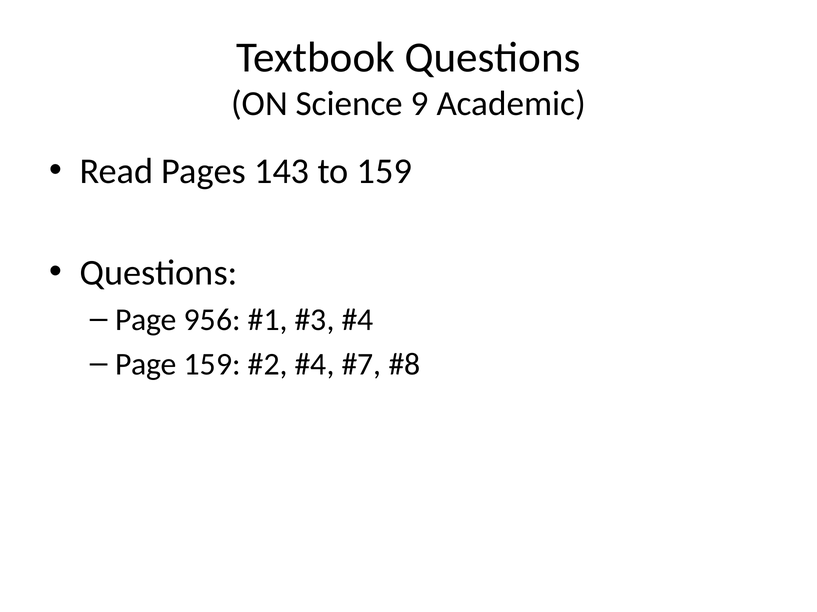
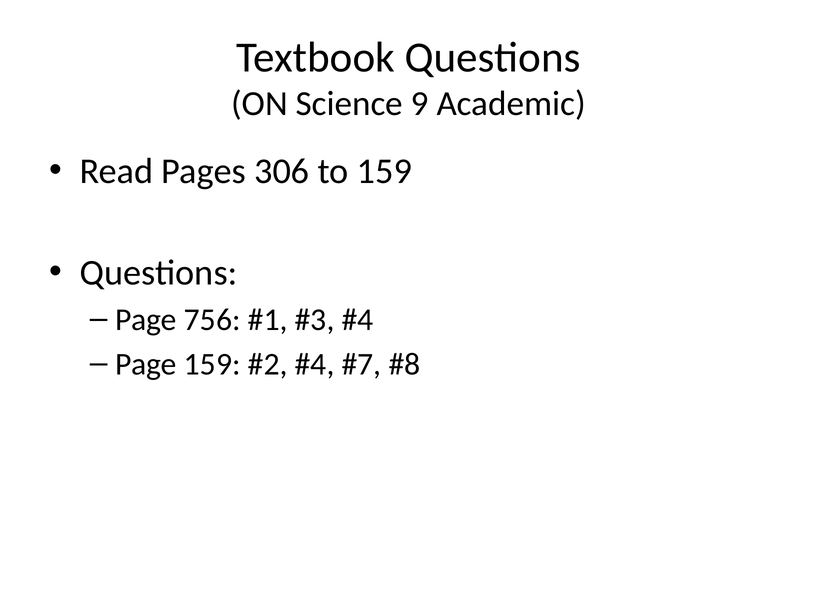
143: 143 -> 306 (282, 171)
956: 956 -> 756 (212, 320)
